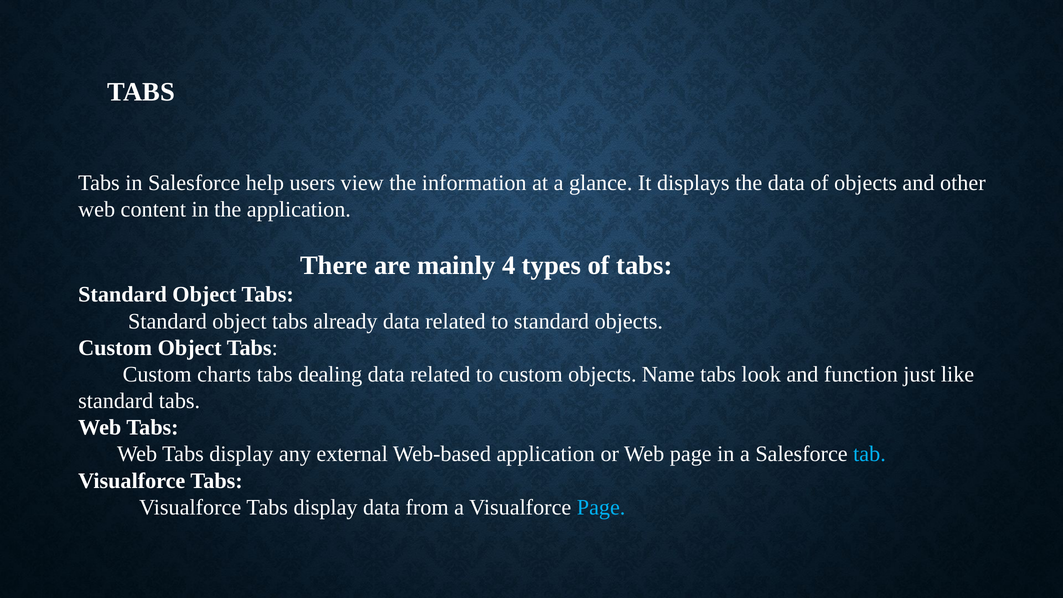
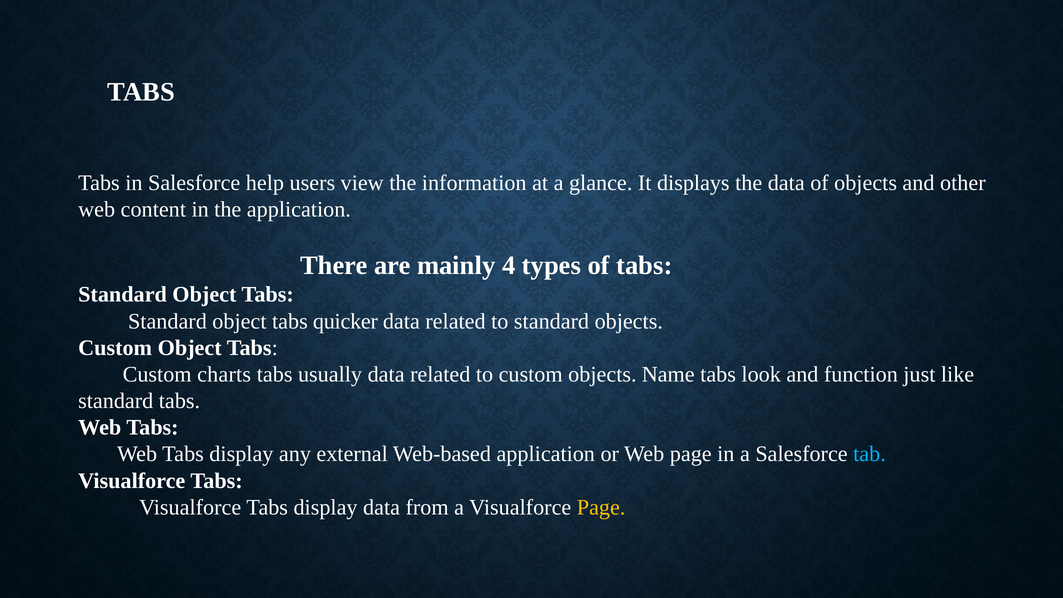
already: already -> quicker (345, 321)
dealing: dealing -> usually (330, 374)
Page colour: light blue -> yellow (601, 507)
